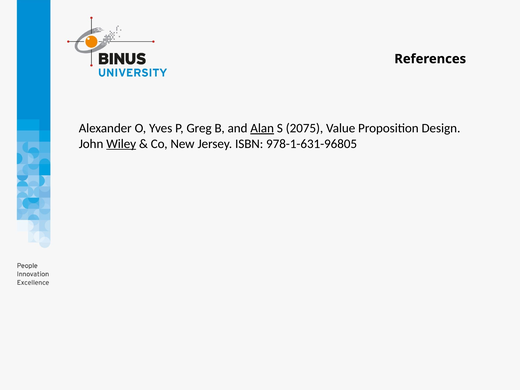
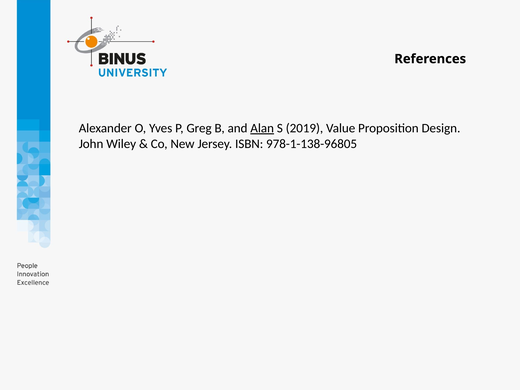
2075: 2075 -> 2019 (304, 128)
Wiley underline: present -> none (121, 144)
978-1-631-96805: 978-1-631-96805 -> 978-1-138-96805 (312, 144)
